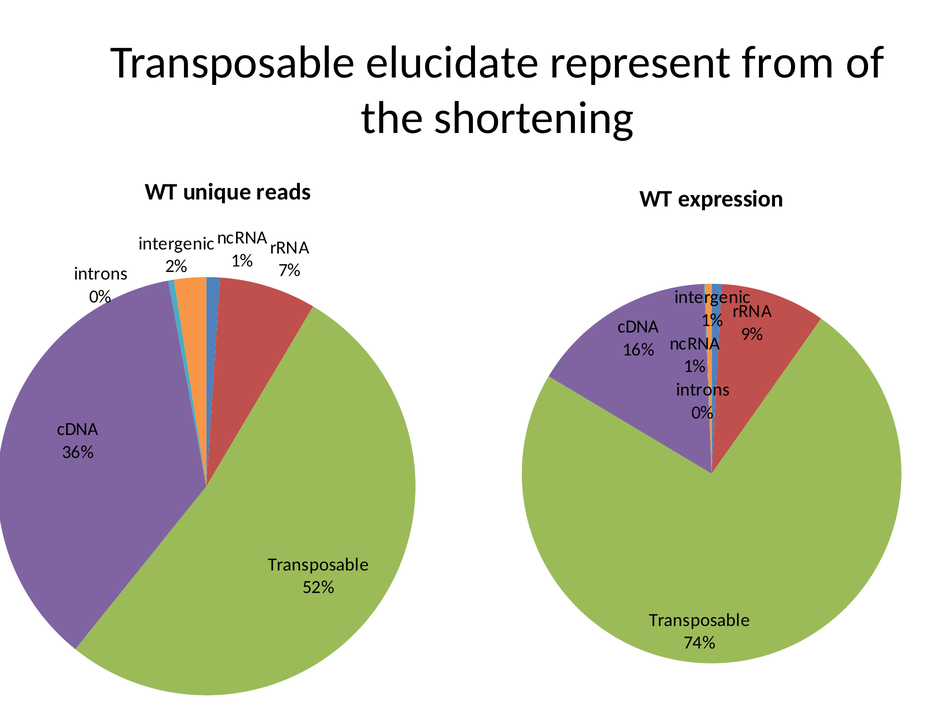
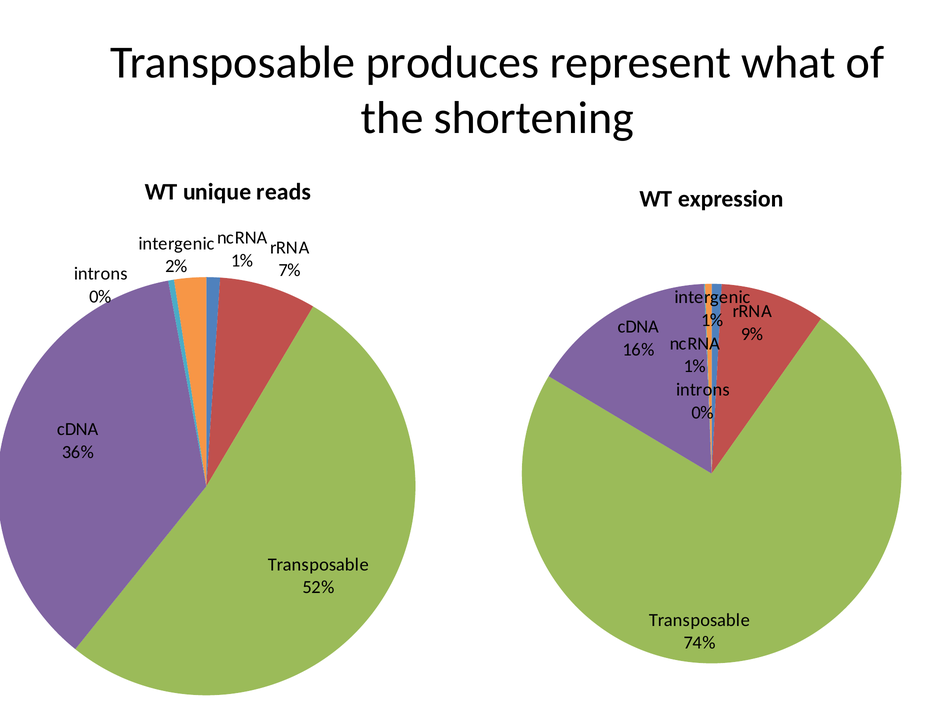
elucidate: elucidate -> produces (453, 63)
from: from -> what (788, 63)
